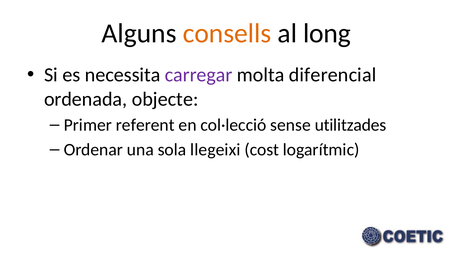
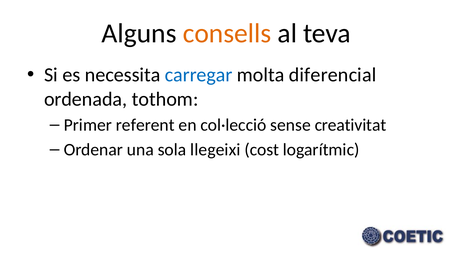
long: long -> teva (327, 33)
carregar colour: purple -> blue (199, 75)
objecte: objecte -> tothom (165, 99)
utilitzades: utilitzades -> creativitat (350, 125)
